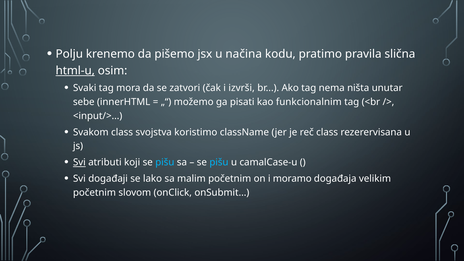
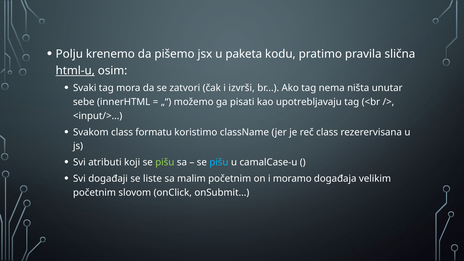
načina: načina -> paketa (244, 54)
funkcionalnim: funkcionalnim -> upotrebljavaju (309, 102)
svojstva: svojstva -> formatu (154, 132)
Svi underline: present -> none (79, 162)
pišu colour: light blue -> light green (165, 162)
lako: lako -> liste (152, 179)
